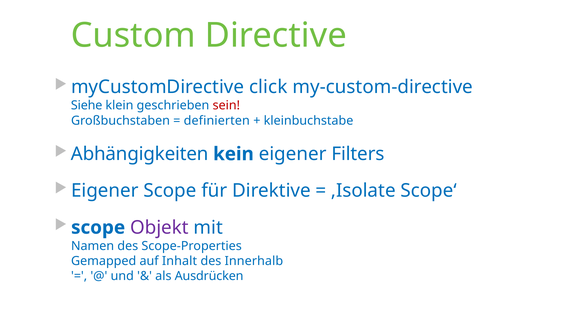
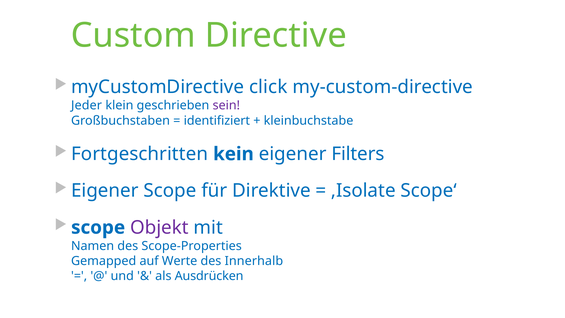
Siehe: Siehe -> Jeder (87, 105)
sein colour: red -> purple (226, 105)
definierten: definierten -> identifiziert (217, 120)
Abhängigkeiten: Abhängigkeiten -> Fortgeschritten (140, 154)
Inhalt: Inhalt -> Werte (180, 261)
